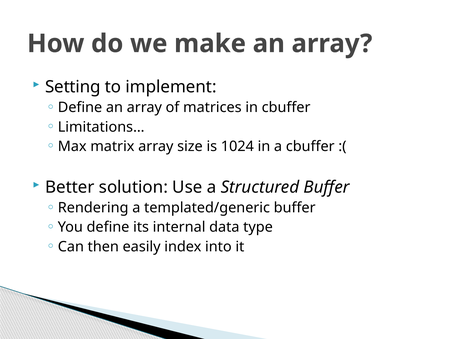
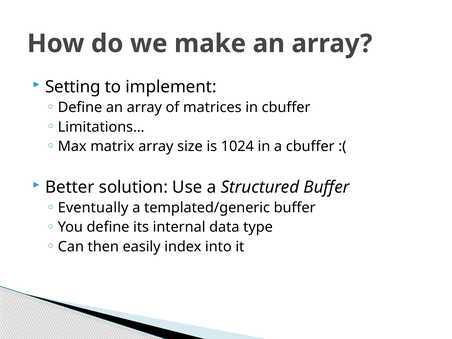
Rendering: Rendering -> Eventually (93, 208)
